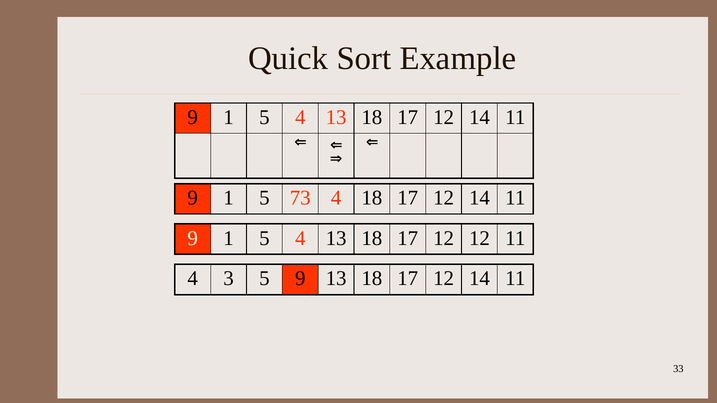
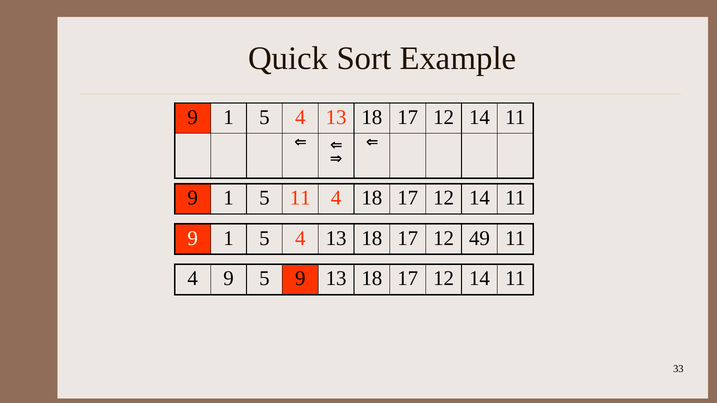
5 73: 73 -> 11 (300, 198)
12 12: 12 -> 49 (479, 238)
4 3: 3 -> 9 (229, 279)
